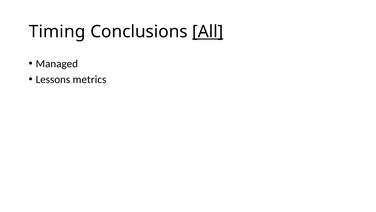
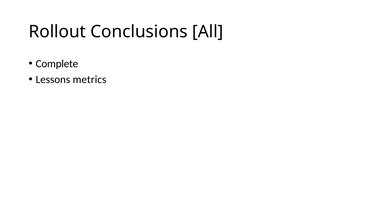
Timing: Timing -> Rollout (57, 32)
All underline: present -> none (208, 32)
Managed: Managed -> Complete (57, 64)
